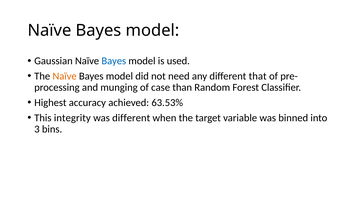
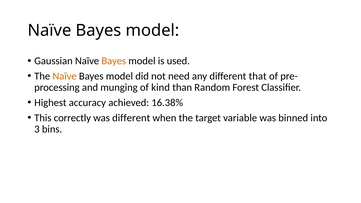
Bayes colour: blue -> orange (114, 61)
case: case -> kind (161, 88)
63.53%: 63.53% -> 16.38% (167, 103)
integrity: integrity -> correctly (72, 118)
